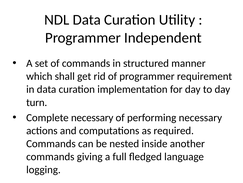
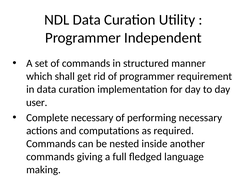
turn: turn -> user (37, 102)
logging: logging -> making (43, 169)
